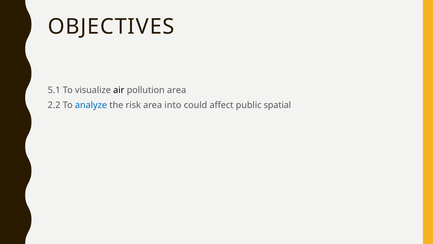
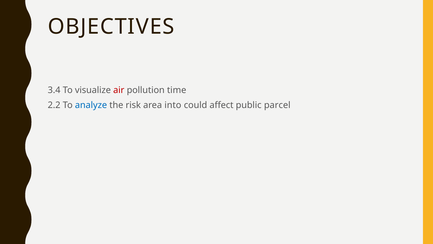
5.1: 5.1 -> 3.4 (54, 90)
air colour: black -> red (119, 90)
pollution area: area -> time (177, 90)
spatial: spatial -> parcel (277, 105)
